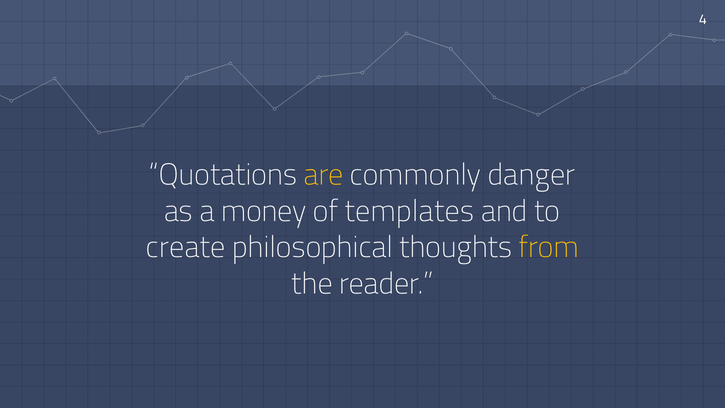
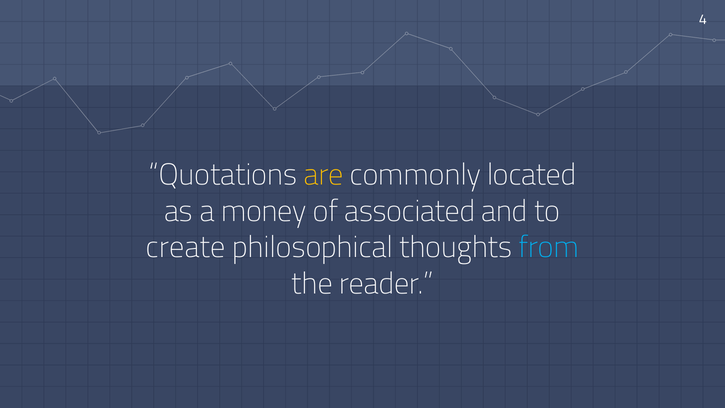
danger: danger -> located (532, 175)
templates: templates -> associated (410, 211)
from colour: yellow -> light blue (549, 247)
